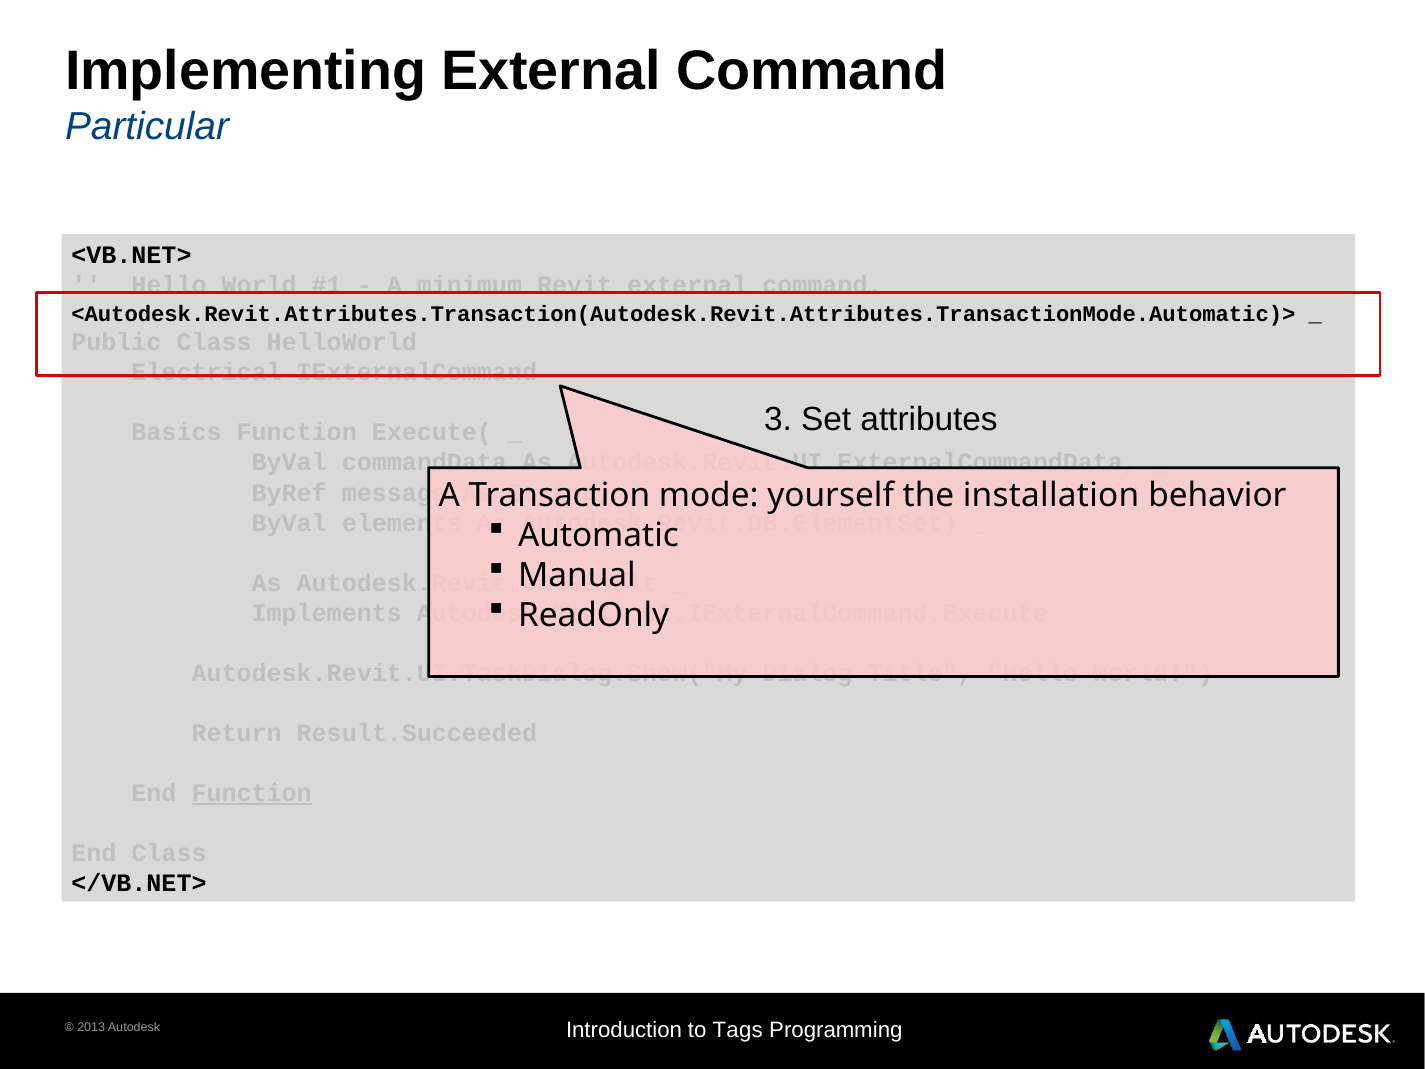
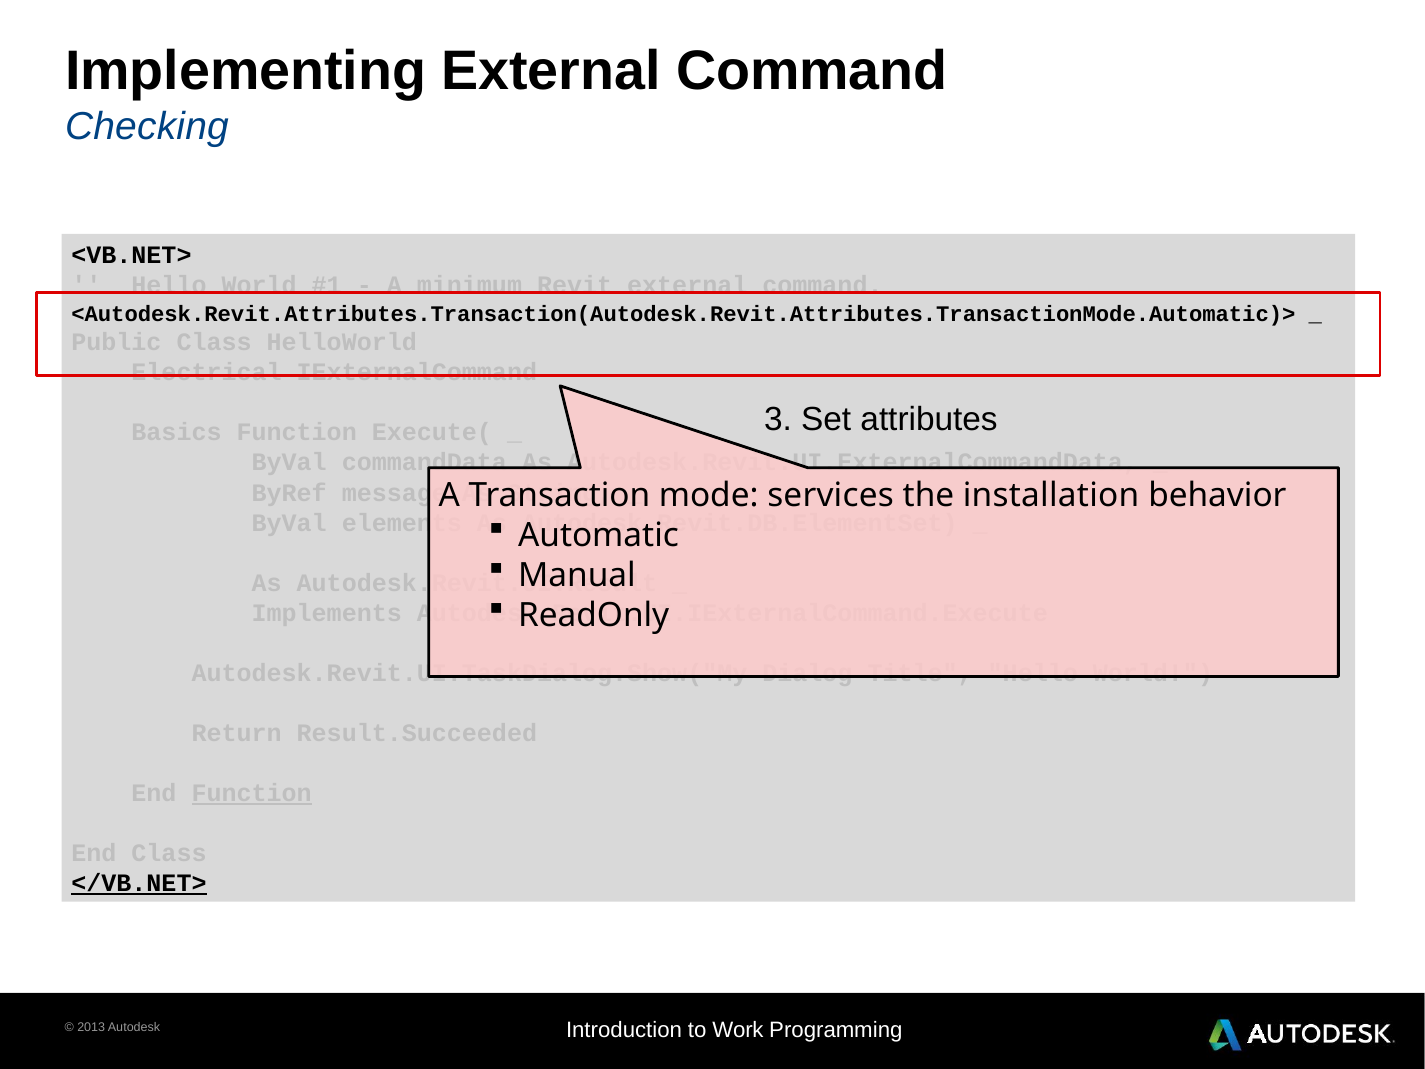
Particular: Particular -> Checking (147, 127)
yourself: yourself -> services (831, 495)
</VB.NET> underline: none -> present (139, 883)
Tags: Tags -> Work (738, 1030)
